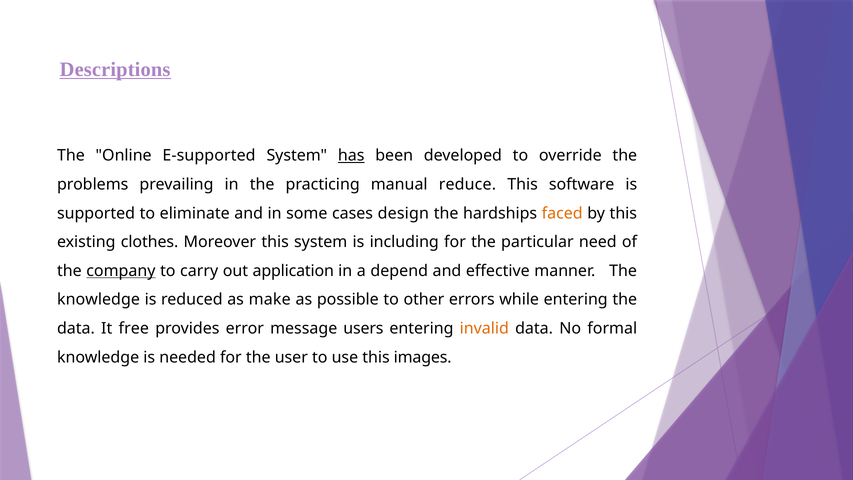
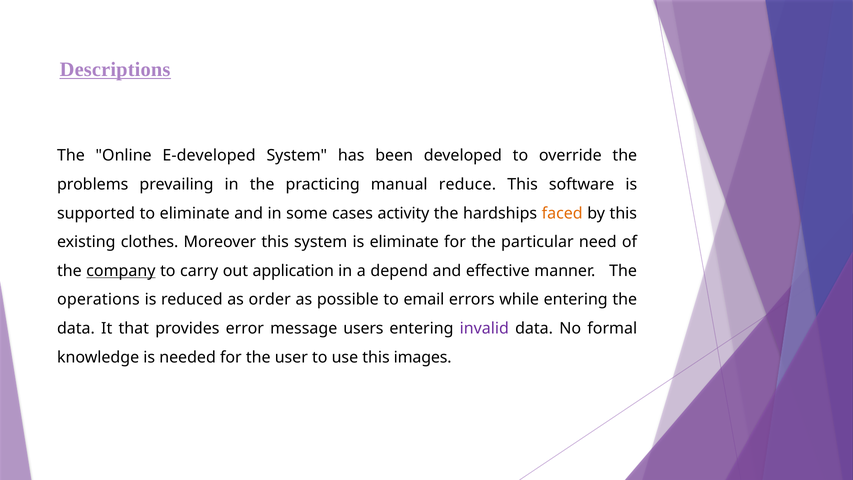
E-supported: E-supported -> E-developed (209, 156)
has underline: present -> none (351, 156)
design: design -> activity (403, 213)
is including: including -> eliminate (404, 242)
knowledge: knowledge -> operations (98, 300)
make: make -> order (270, 300)
other: other -> email (424, 300)
free: free -> that (134, 328)
invalid colour: orange -> purple (484, 328)
